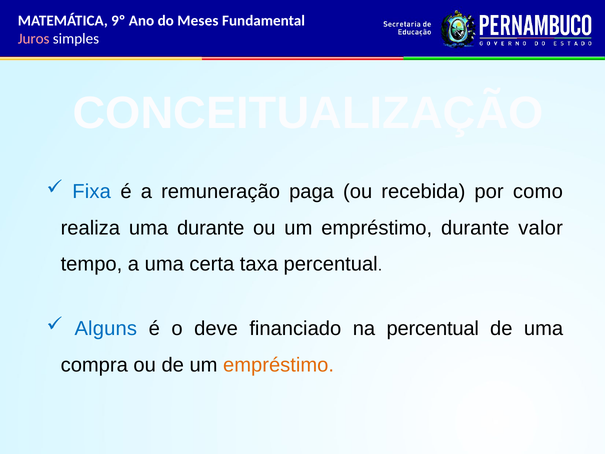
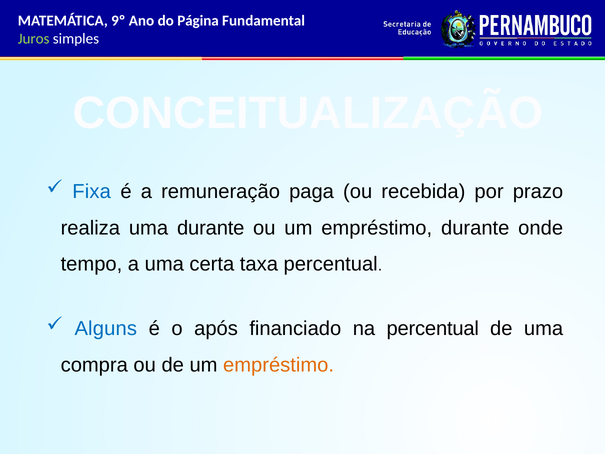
Meses: Meses -> Página (198, 21)
Juros colour: pink -> light green (34, 39)
como: como -> prazo (538, 192)
valor: valor -> onde (541, 228)
deve: deve -> após (216, 328)
